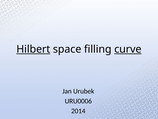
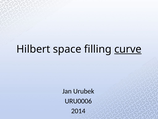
Hilbert underline: present -> none (33, 49)
